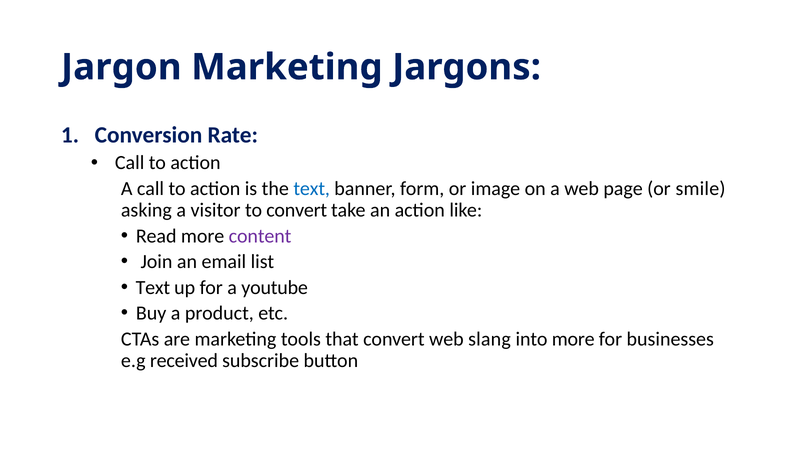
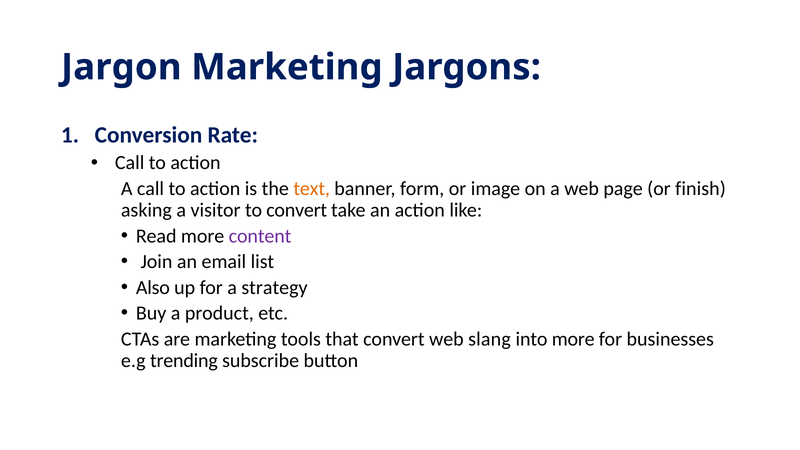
text colour: blue -> orange (312, 189)
smile: smile -> finish (701, 189)
Text: Text -> Also (153, 287)
youtube: youtube -> strategy (275, 287)
received: received -> trending (184, 361)
